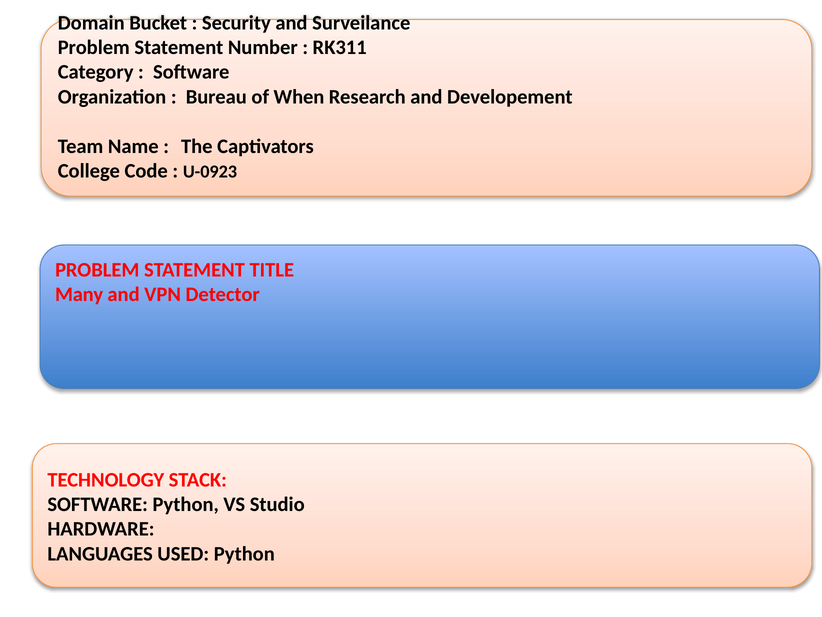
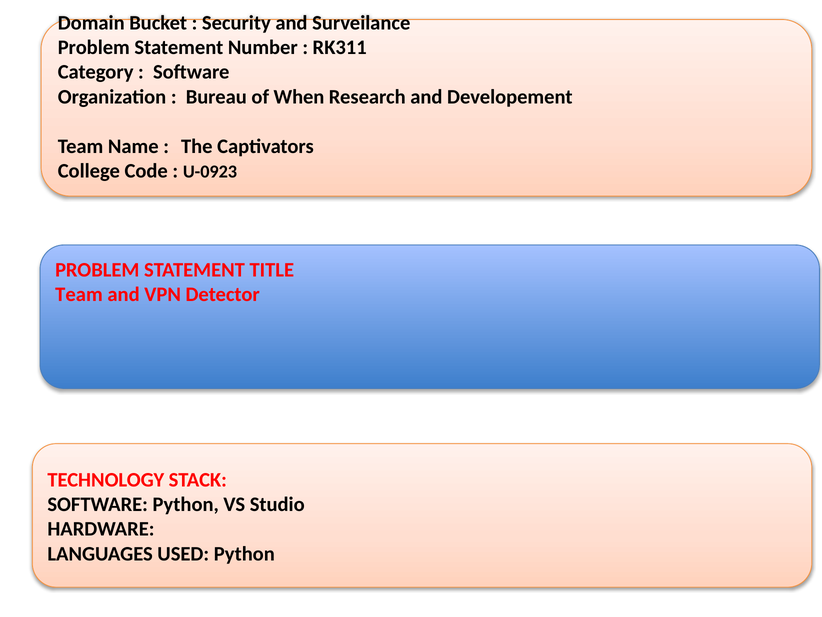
Many: Many -> Team (79, 294)
